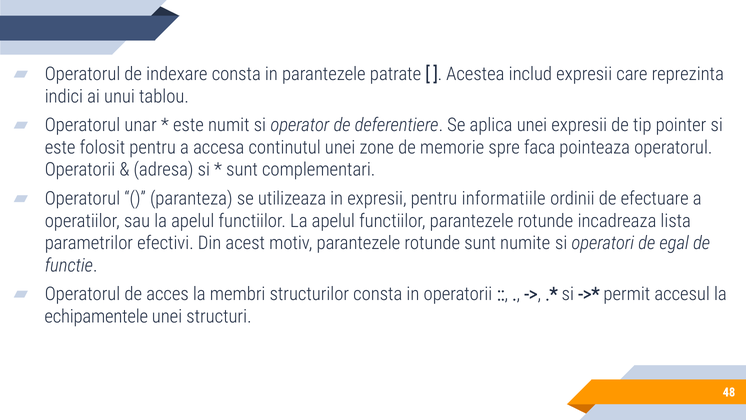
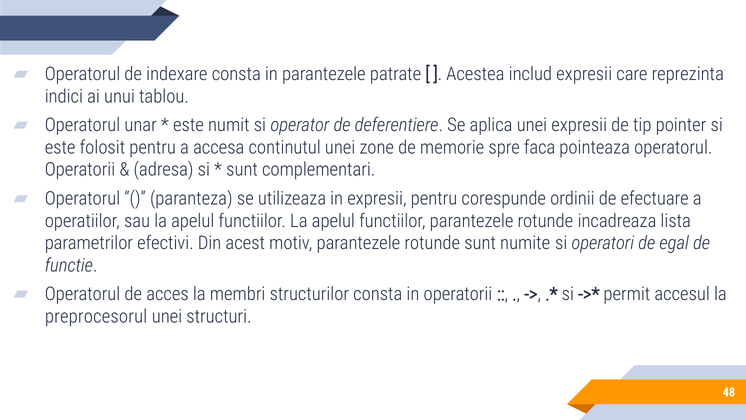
informatiile: informatiile -> corespunde (504, 198)
echipamentele: echipamentele -> preprocesorul (96, 316)
